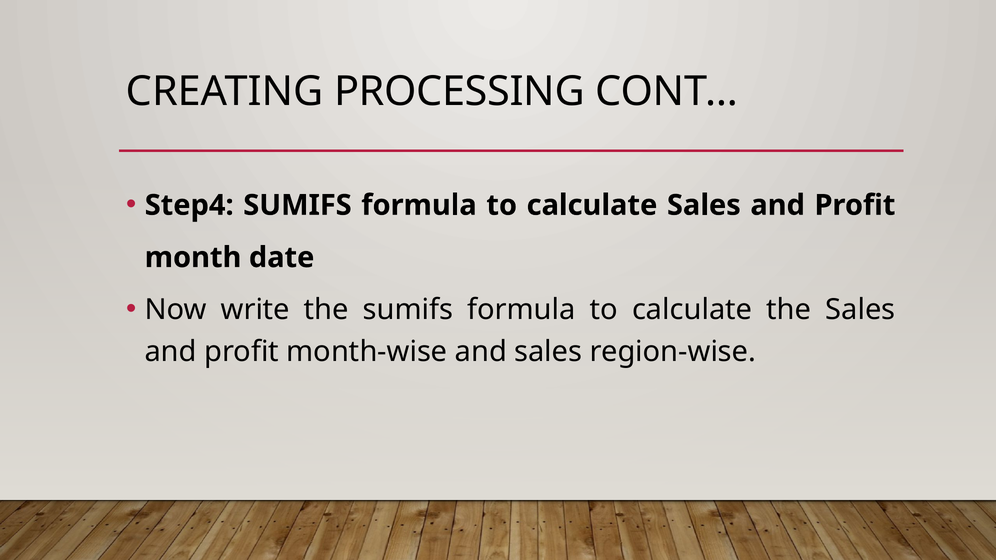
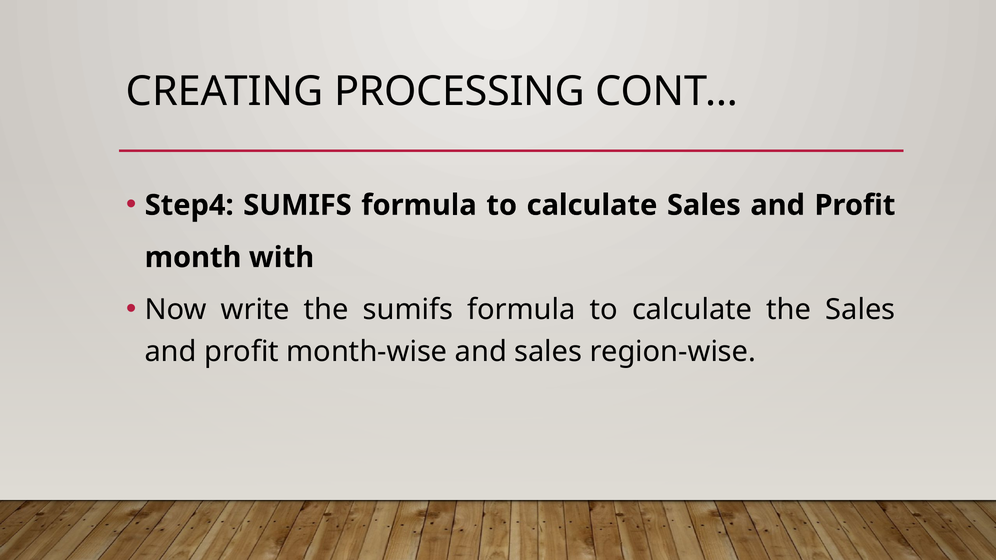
date: date -> with (282, 258)
